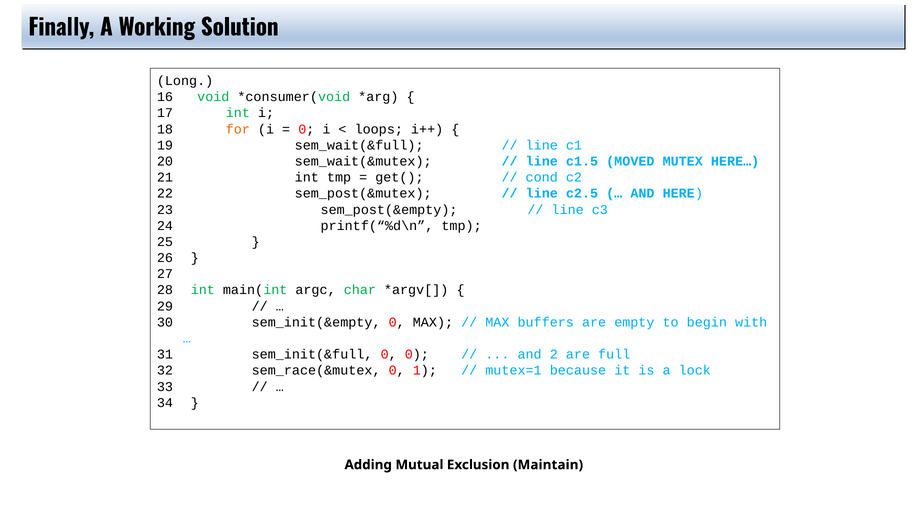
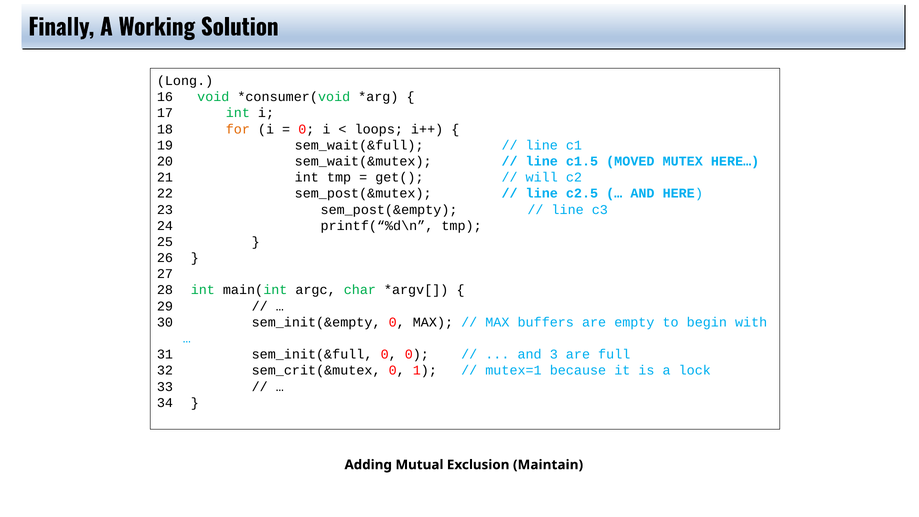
cond: cond -> will (542, 177)
2: 2 -> 3 (554, 354)
sem_race(&mutex: sem_race(&mutex -> sem_crit(&mutex (316, 370)
